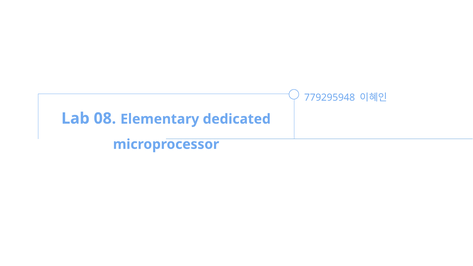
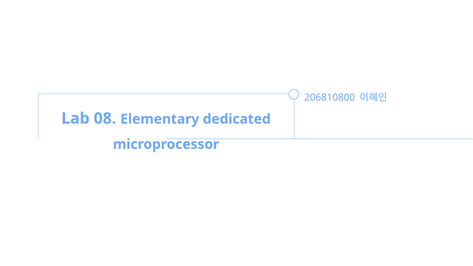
779295948: 779295948 -> 206810800 (330, 97)
